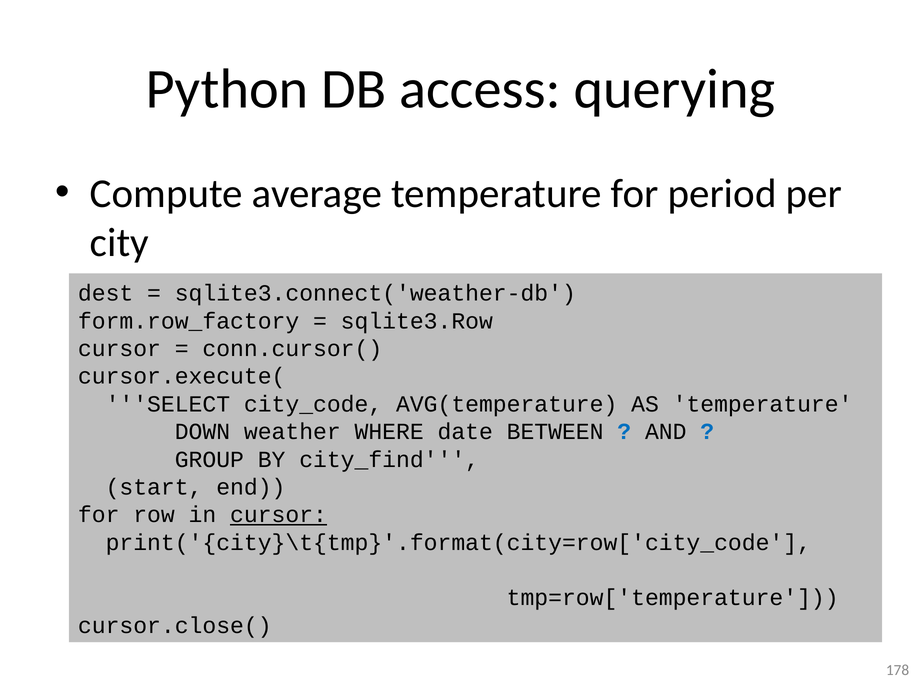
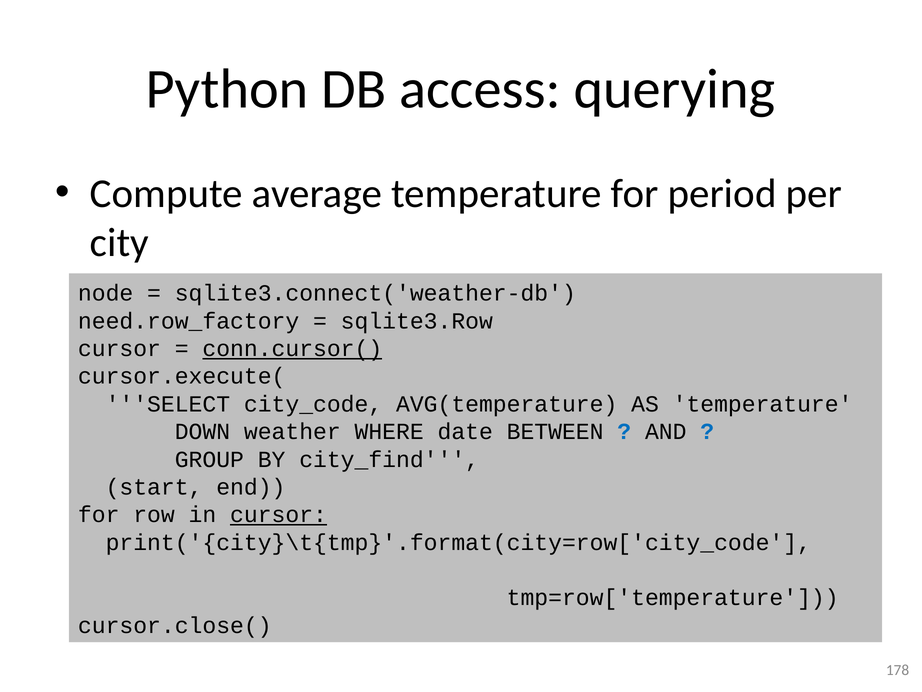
dest: dest -> node (106, 293)
form.row_factory: form.row_factory -> need.row_factory (189, 321)
conn.cursor( underline: none -> present (292, 348)
